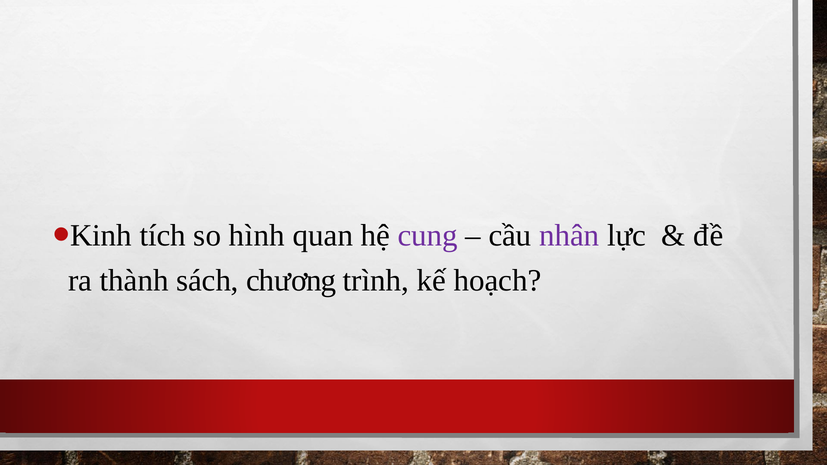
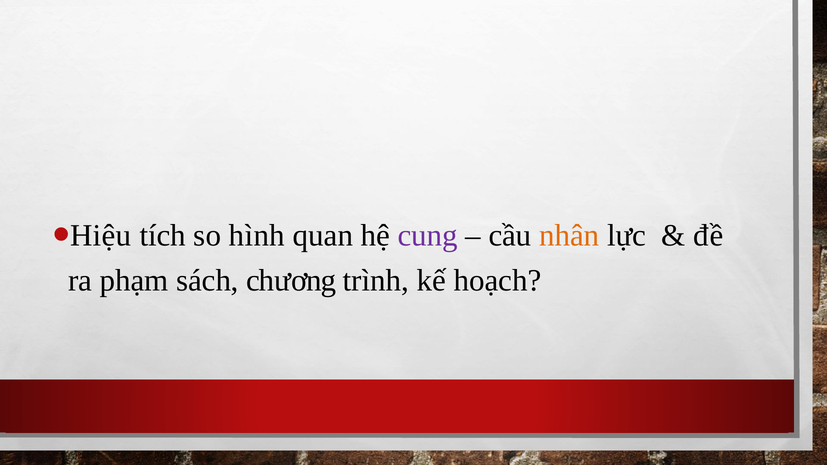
Kinh: Kinh -> Hiệu (101, 236)
nhân colour: purple -> orange (569, 236)
thành: thành -> phạm (134, 280)
